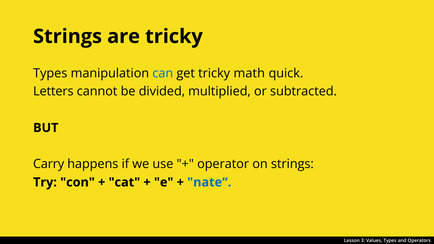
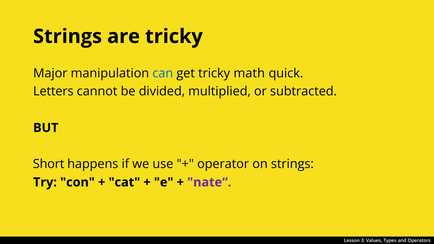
Types: Types -> Major (50, 73)
Carry: Carry -> Short (49, 164)
nate“ colour: blue -> purple (209, 182)
